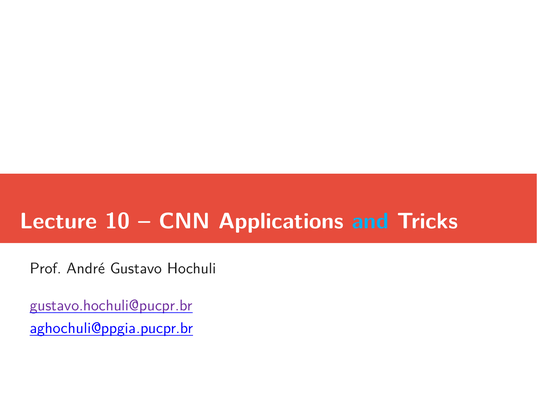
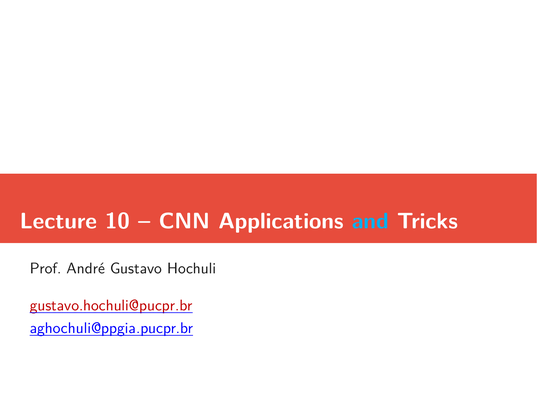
gustavo.hochuli@pucpr.br colour: purple -> red (111, 306)
